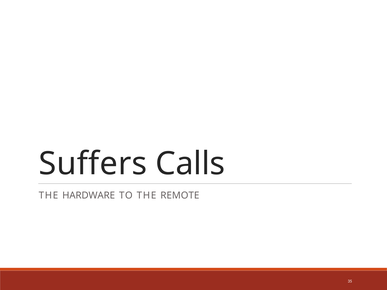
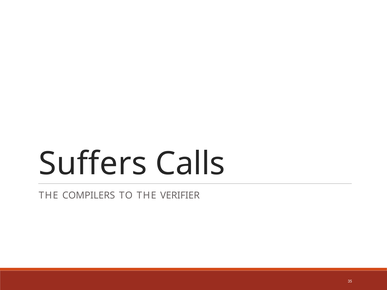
HARDWARE: HARDWARE -> COMPILERS (89, 196)
REMOTE: REMOTE -> VERIFIER (180, 196)
